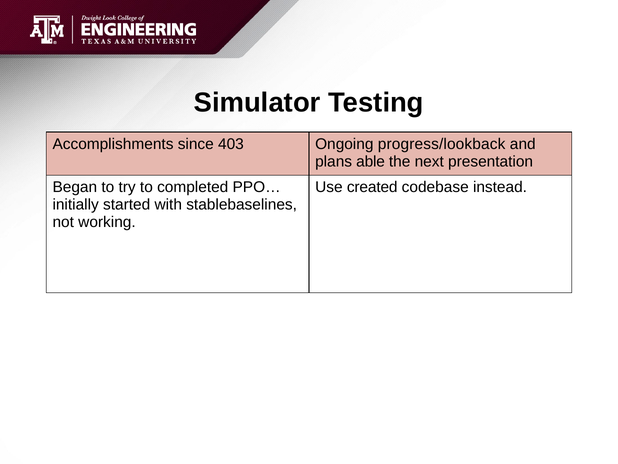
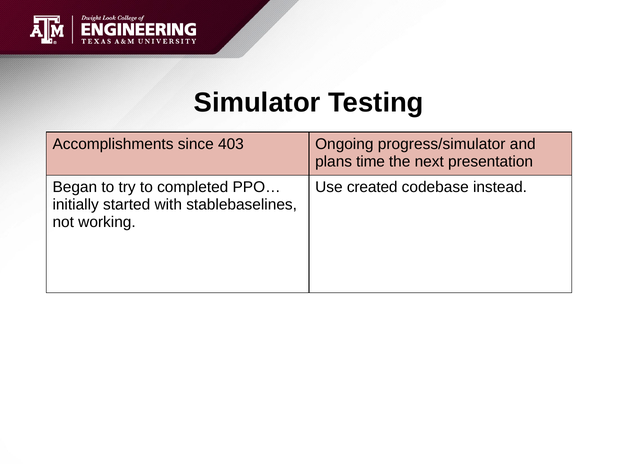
progress/lookback: progress/lookback -> progress/simulator (442, 144)
able: able -> time (371, 161)
